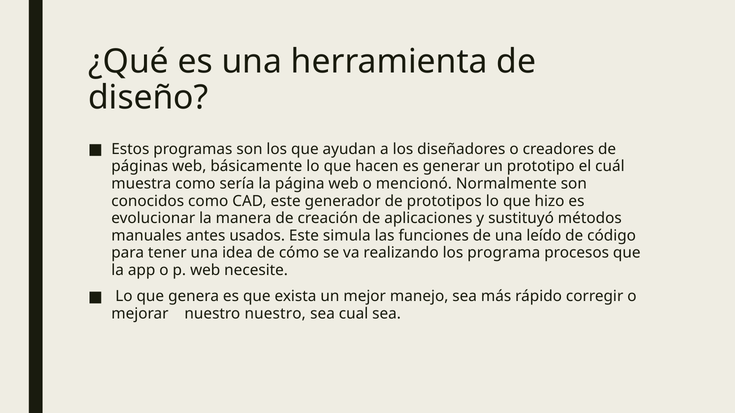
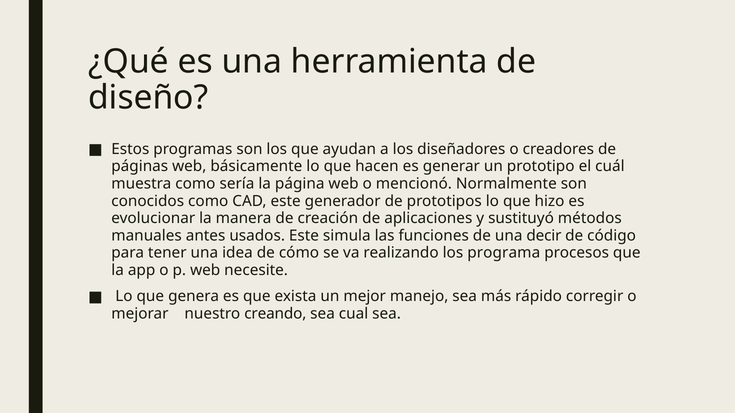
leído: leído -> decir (544, 236)
nuestro nuestro: nuestro -> creando (275, 314)
